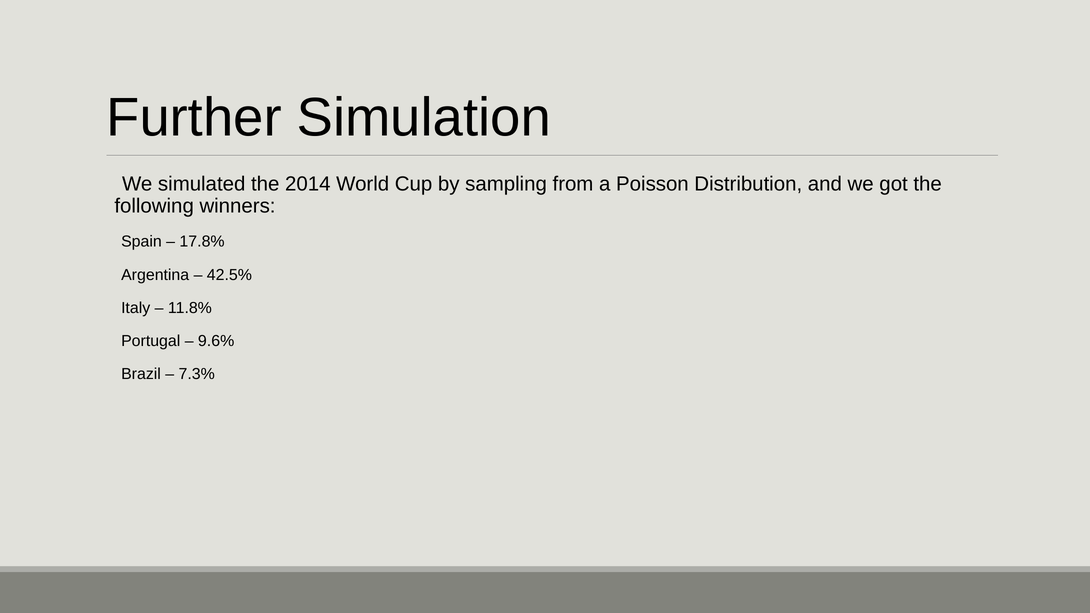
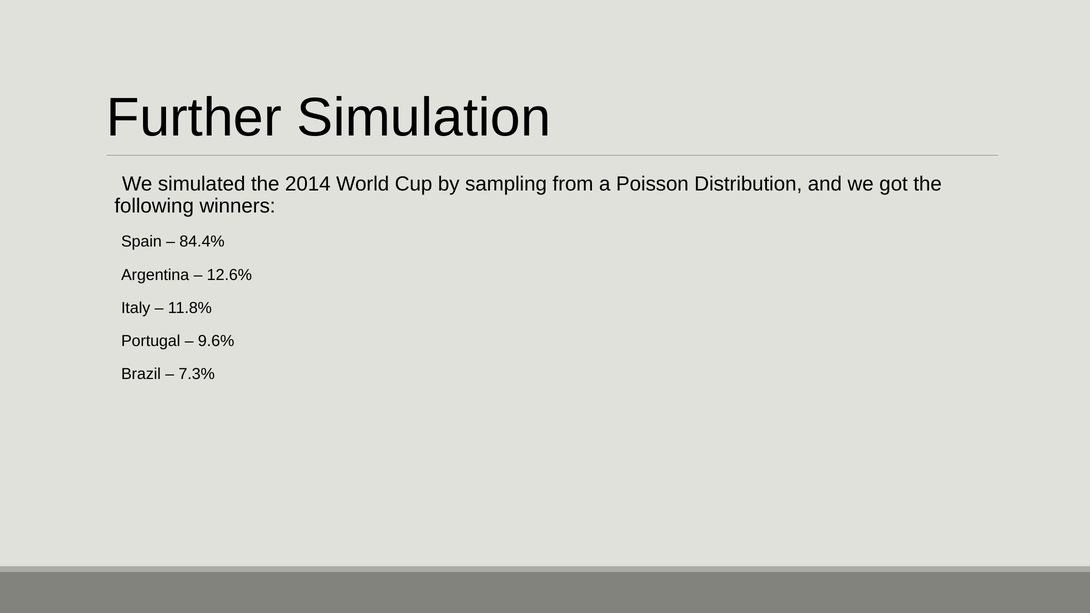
17.8%: 17.8% -> 84.4% (202, 242)
42.5%: 42.5% -> 12.6% (229, 275)
